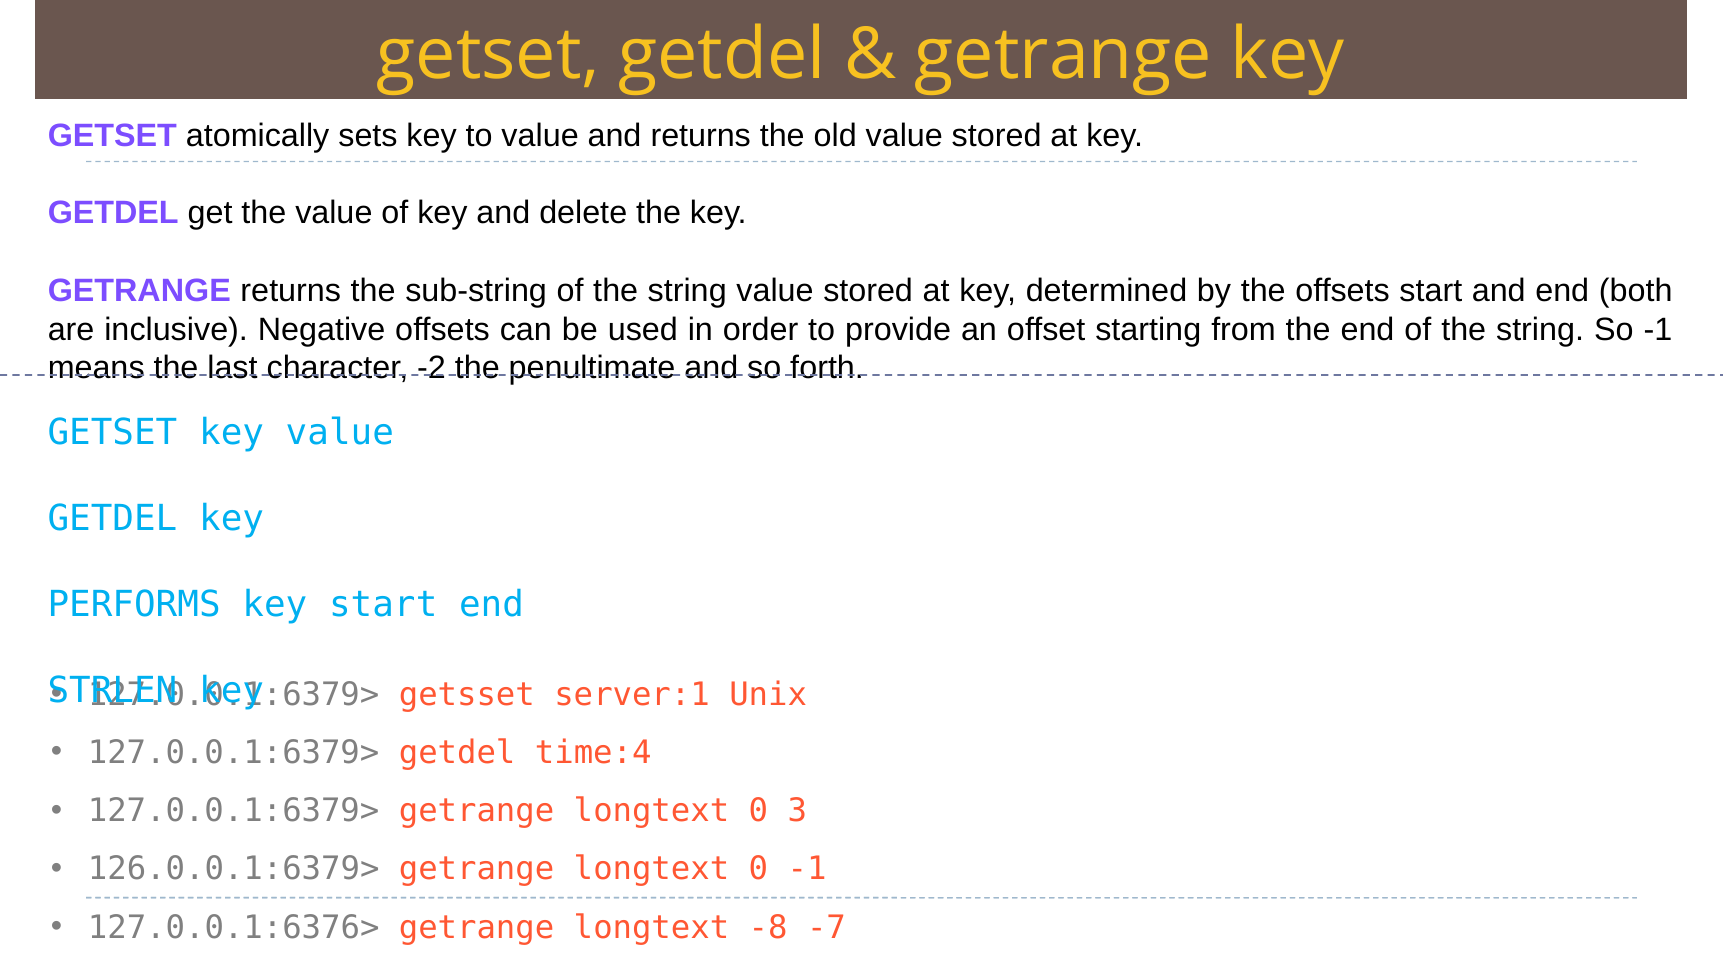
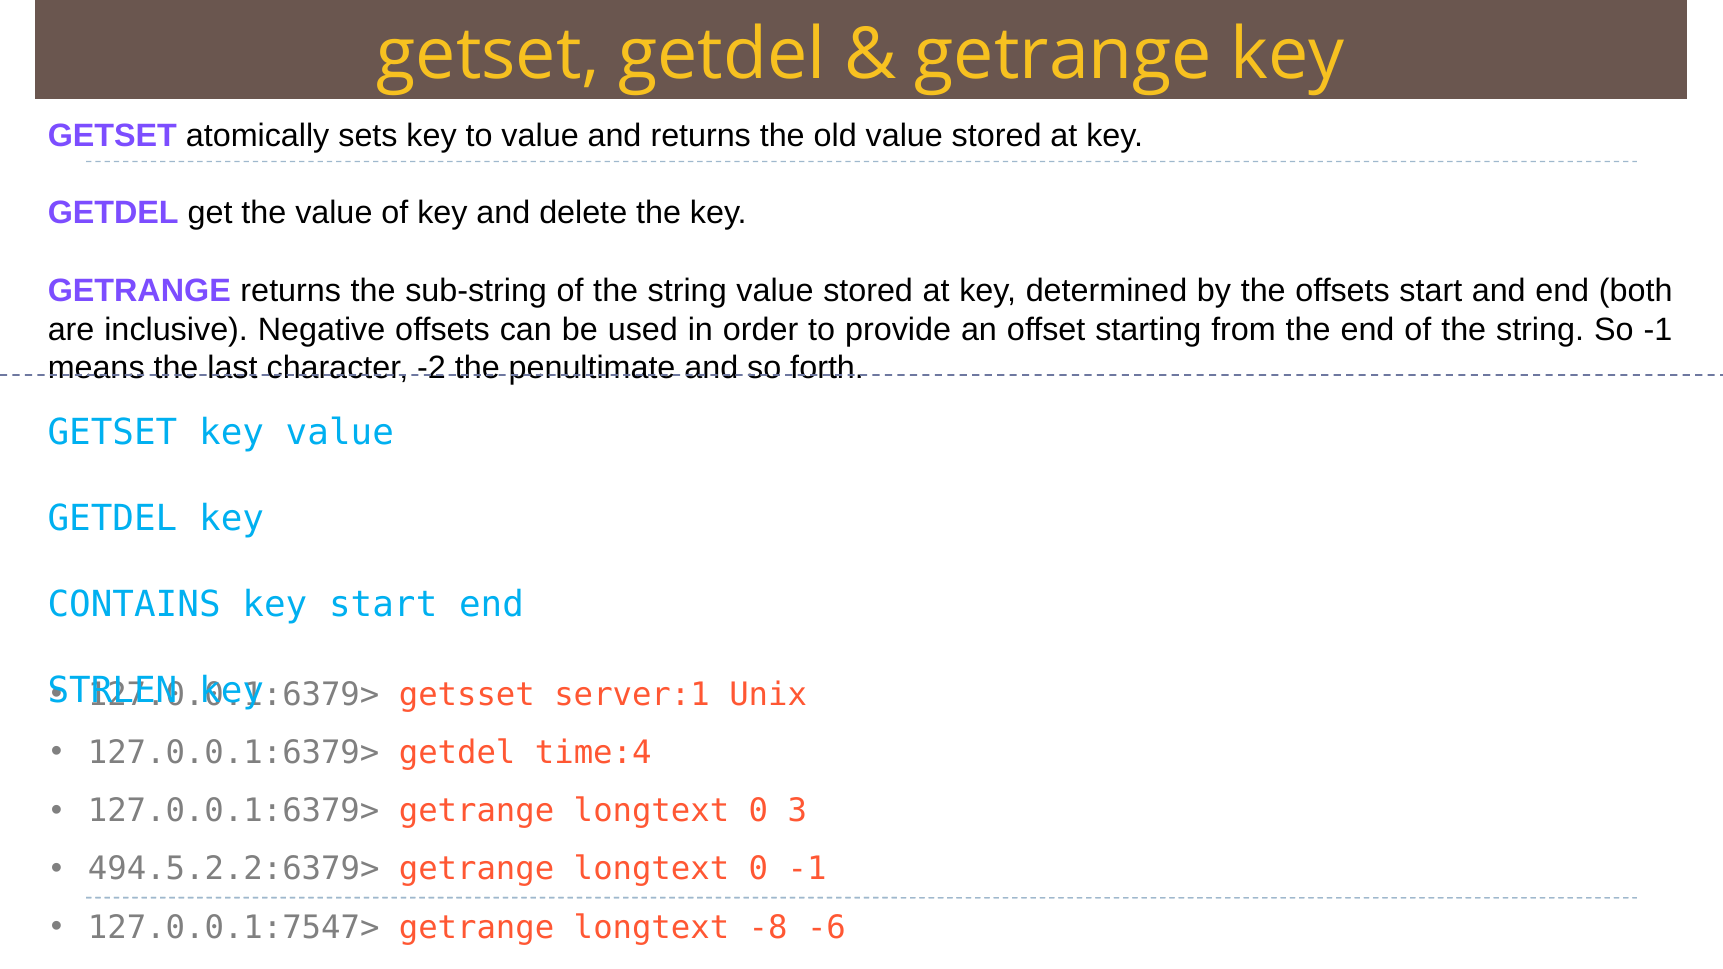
PERFORMS: PERFORMS -> CONTAINS (134, 605)
126.0.0.1:6379>: 126.0.0.1:6379> -> 494.5.2.2:6379> (234, 869)
127.0.0.1:6376>: 127.0.0.1:6376> -> 127.0.0.1:7547> (234, 928)
-7: -7 -> -6 (826, 928)
